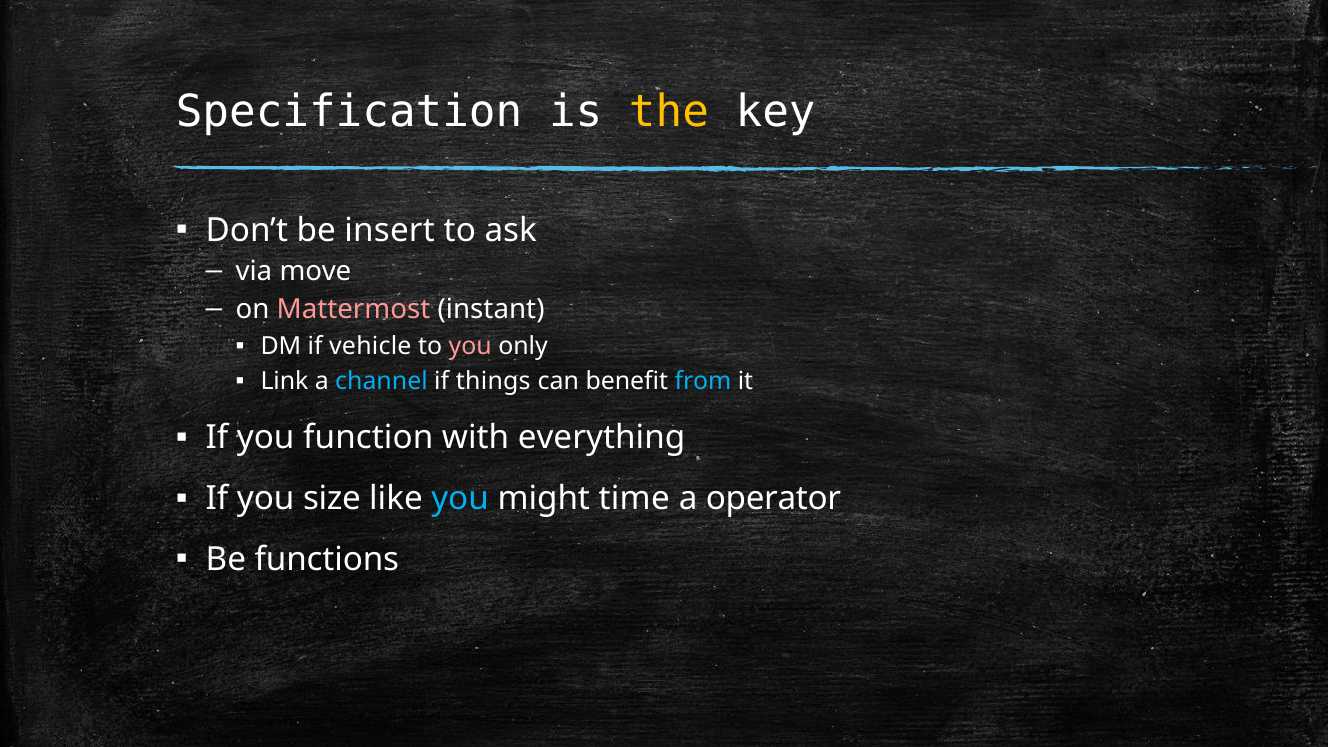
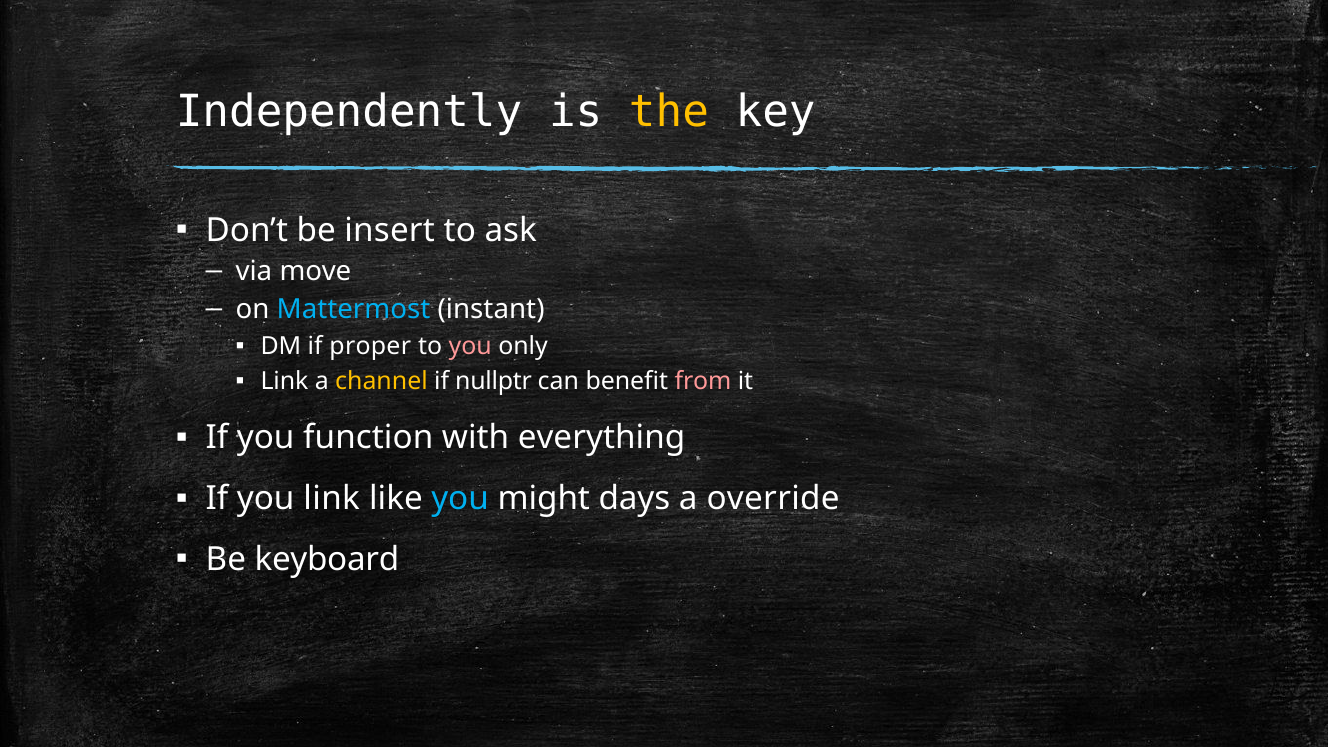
Specification: Specification -> Independently (349, 112)
Mattermost colour: pink -> light blue (354, 310)
vehicle: vehicle -> proper (370, 346)
channel colour: light blue -> yellow (381, 382)
things: things -> nullptr (494, 382)
from colour: light blue -> pink (703, 382)
you size: size -> link (332, 499)
time: time -> days (634, 499)
operator: operator -> override (773, 499)
functions: functions -> keyboard (327, 559)
